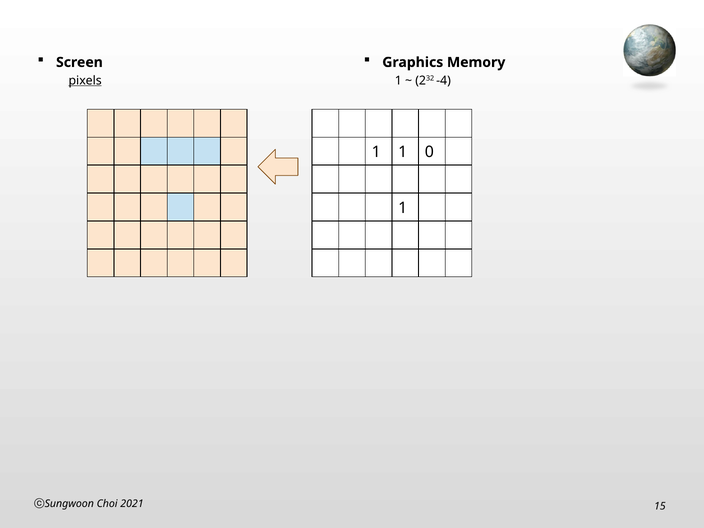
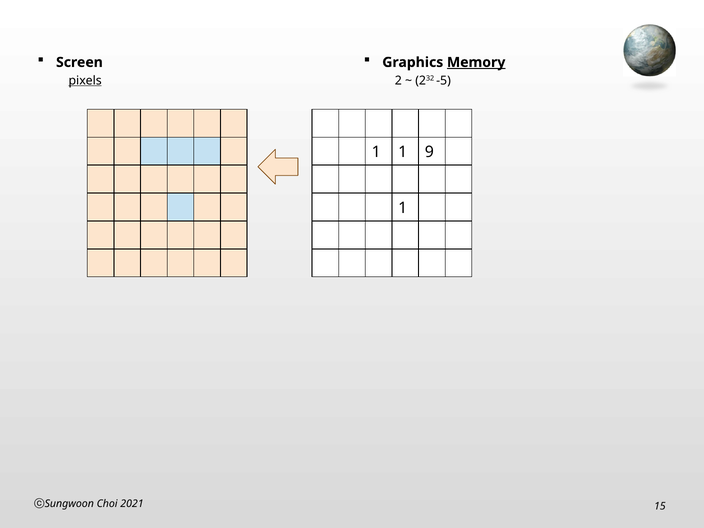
Memory underline: none -> present (476, 62)
1: 1 -> 2 (398, 81)
-4: -4 -> -5 (443, 81)
0: 0 -> 9 (429, 152)
